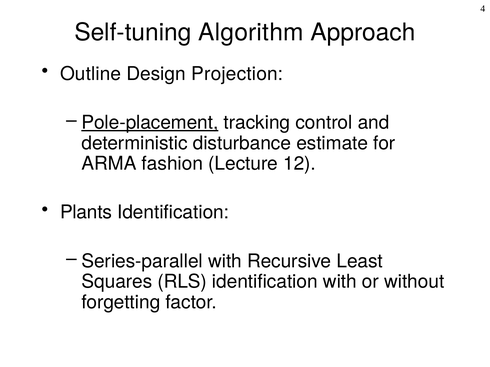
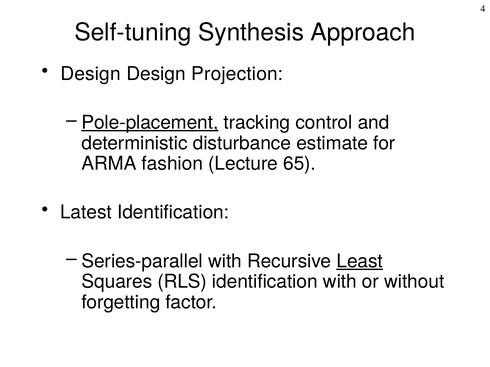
Algorithm: Algorithm -> Synthesis (251, 32)
Outline: Outline -> Design (91, 74)
12: 12 -> 65 (299, 164)
Plants: Plants -> Latest (86, 213)
Least underline: none -> present (360, 261)
